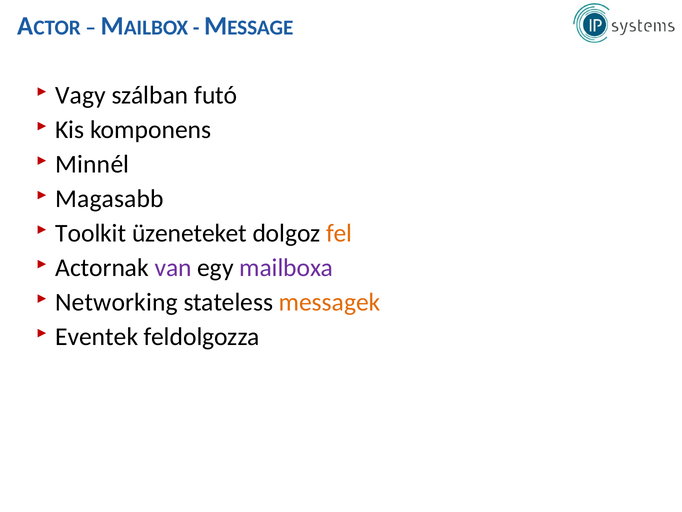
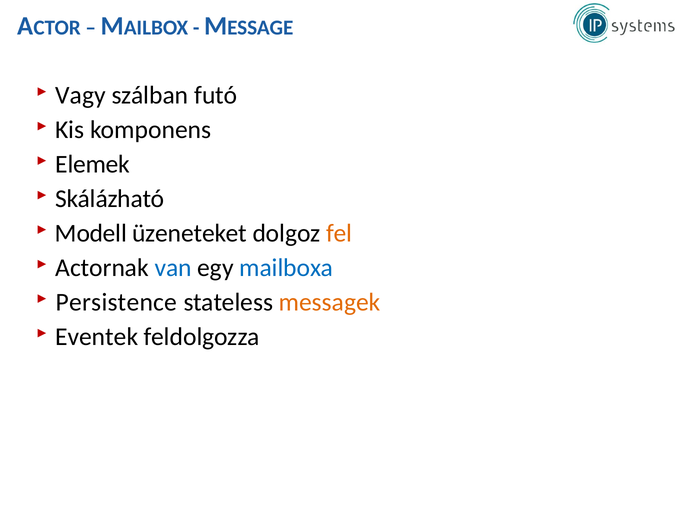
Minnél: Minnél -> Elemek (93, 164)
Magasabb: Magasabb -> Skálázható (110, 199)
Toolkit: Toolkit -> Modell (91, 233)
van colour: purple -> blue (173, 268)
mailboxa colour: purple -> blue (286, 268)
Networking: Networking -> Persistence (116, 302)
